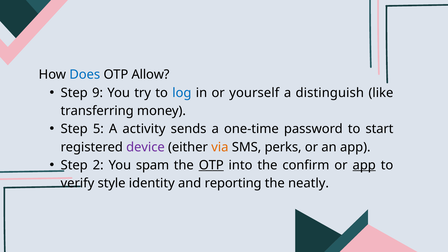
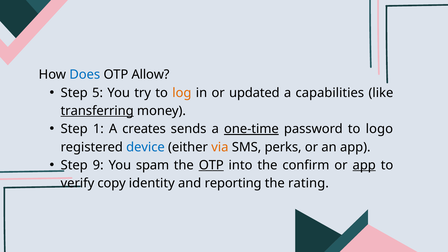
9: 9 -> 5 (98, 93)
log colour: blue -> orange (182, 93)
yourself: yourself -> updated (254, 93)
distinguish: distinguish -> capabilities (330, 93)
transferring underline: none -> present (97, 111)
5: 5 -> 1 (98, 129)
activity: activity -> creates (144, 129)
one-time underline: none -> present (251, 129)
start: start -> logo (379, 129)
device colour: purple -> blue (145, 147)
2: 2 -> 9 (98, 165)
style: style -> copy (112, 183)
neatly: neatly -> rating (308, 183)
